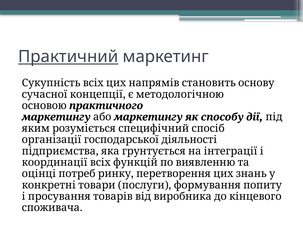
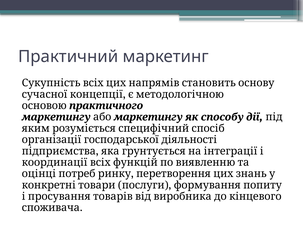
Практичний underline: present -> none (68, 57)
